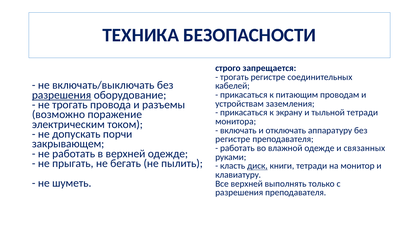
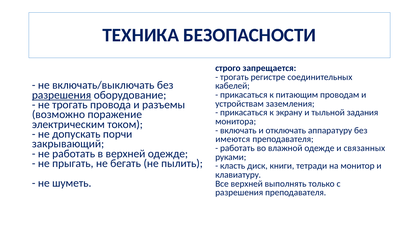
тыльной тетради: тетради -> задания (362, 113)
регистре: регистре -> имеются (233, 140)
закрывающем: закрывающем -> закрывающий (68, 144)
диск underline: present -> none (257, 166)
